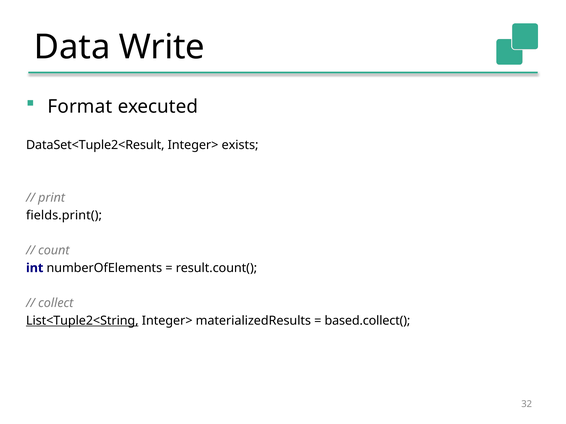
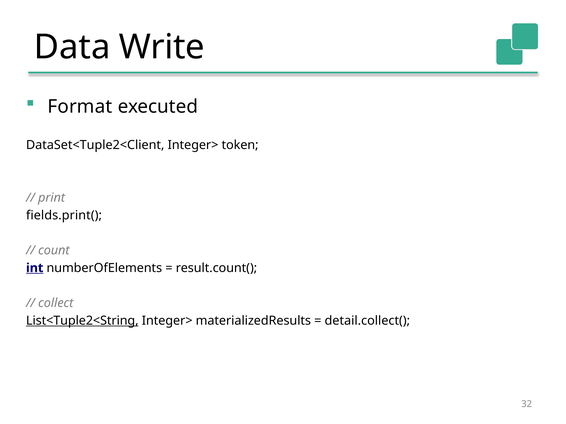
DataSet<Tuple2<Result: DataSet<Tuple2<Result -> DataSet<Tuple2<Client (95, 145)
exists: exists -> token (240, 145)
int underline: none -> present (35, 268)
based.collect(: based.collect( -> detail.collect( (367, 321)
